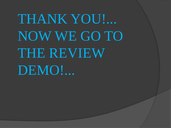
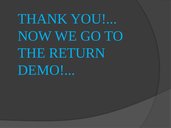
REVIEW: REVIEW -> RETURN (77, 53)
